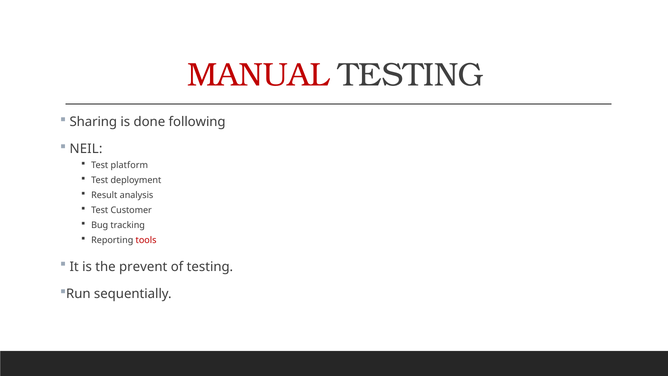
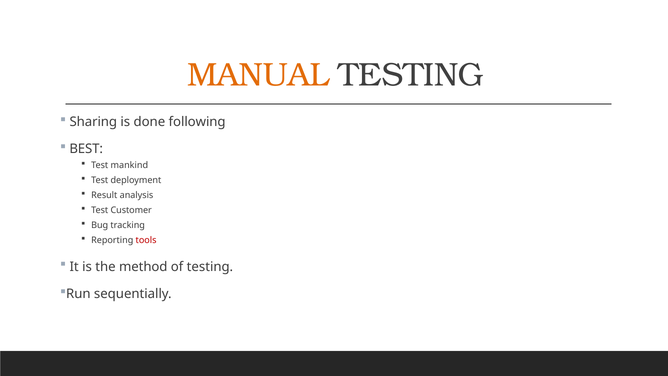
MANUAL colour: red -> orange (258, 75)
NEIL: NEIL -> BEST (86, 149)
platform: platform -> mankind (129, 165)
prevent: prevent -> method (143, 267)
